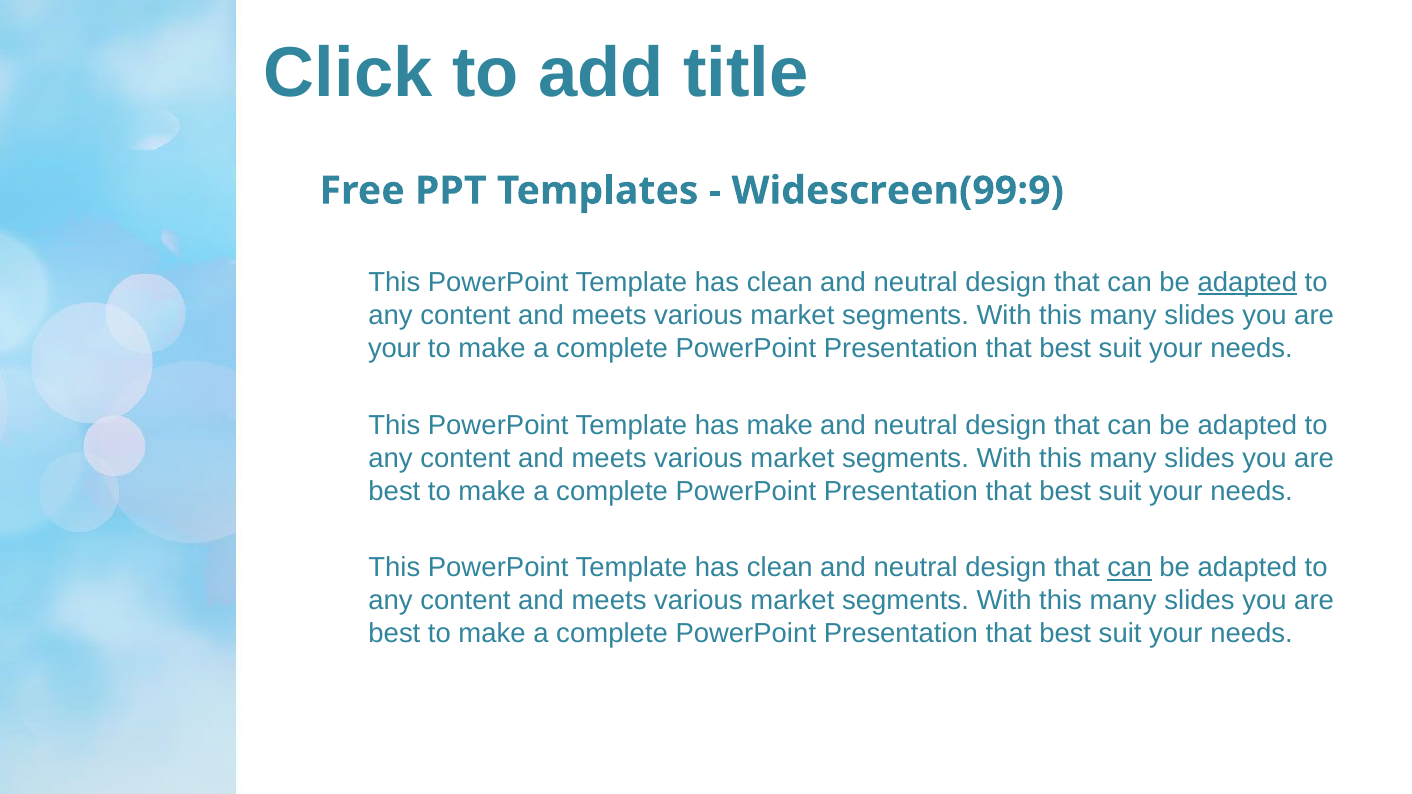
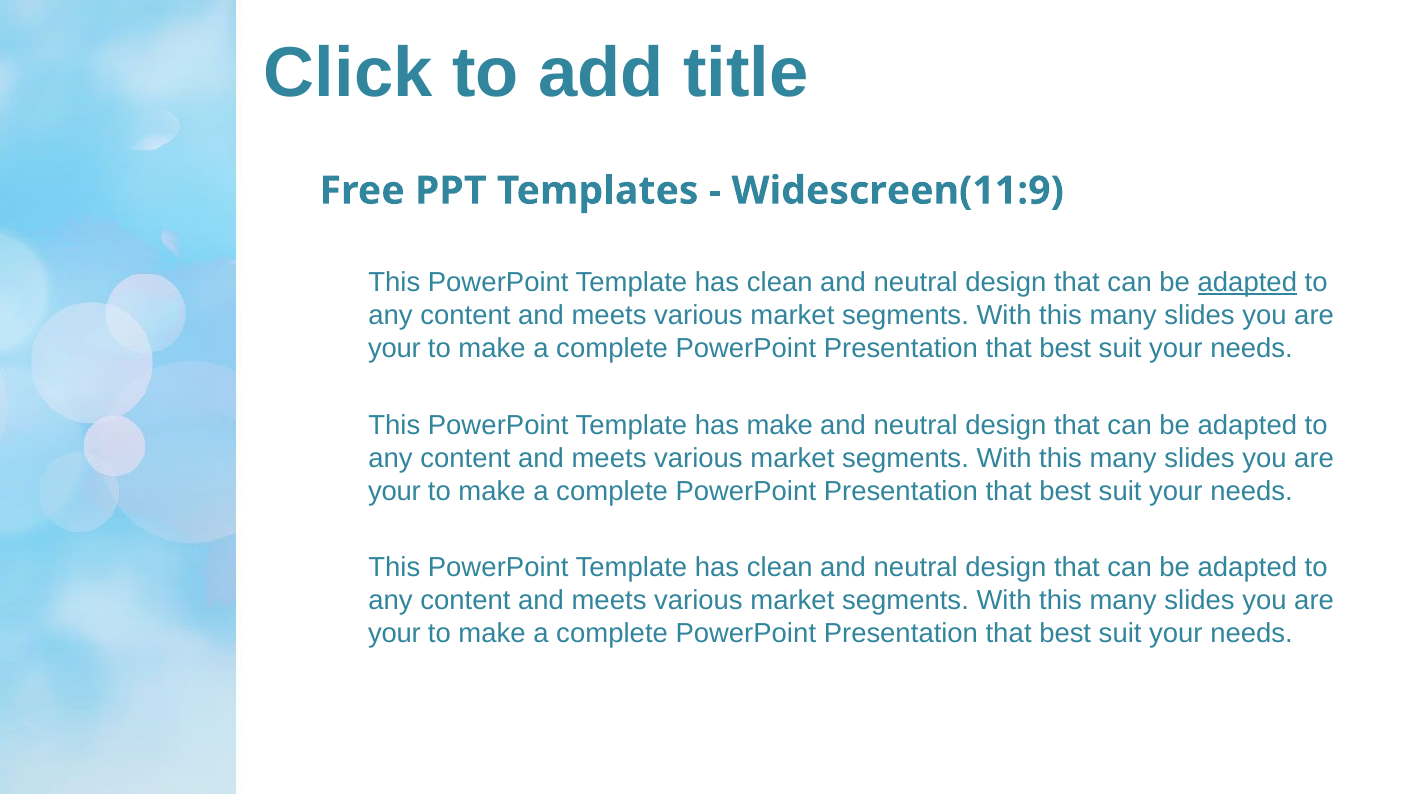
Widescreen(99:9: Widescreen(99:9 -> Widescreen(11:9 (898, 191)
best: best -> your (395, 491)
can underline: present -> none (1130, 568)
best: best -> your (395, 634)
